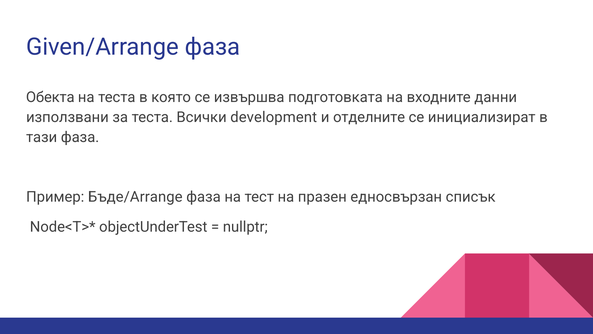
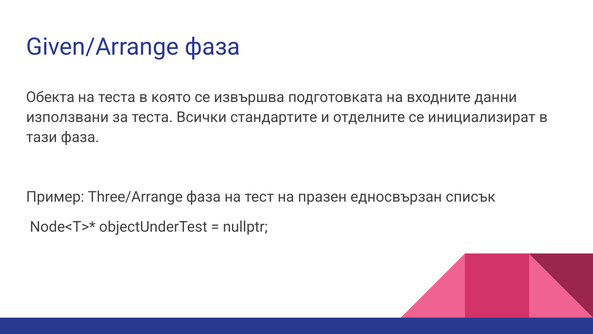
development: development -> стандартите (274, 117)
Бъде/Arrange: Бъде/Arrange -> Three/Arrange (135, 197)
